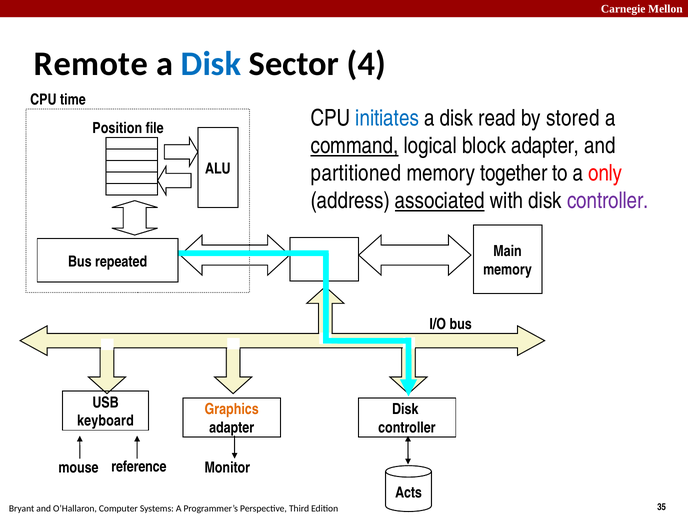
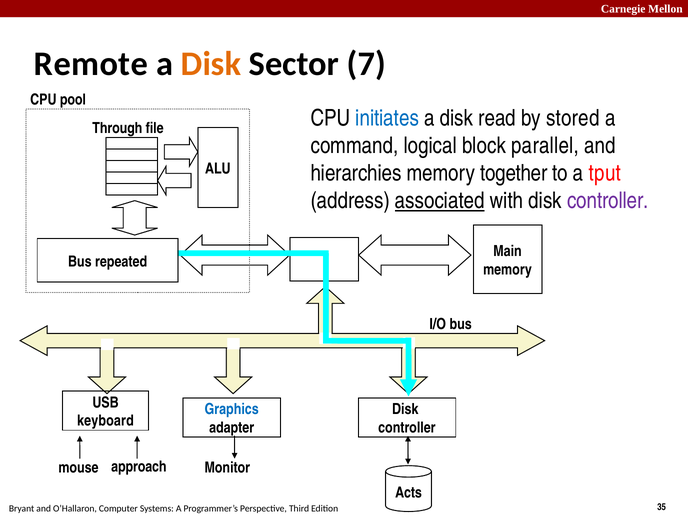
Disk colour: blue -> orange (211, 64)
4: 4 -> 7 (366, 64)
time: time -> pool (73, 100)
Position: Position -> Through (117, 128)
command underline: present -> none (355, 146)
block adapter: adapter -> parallel (545, 146)
partitioned: partitioned -> hierarchies (356, 173)
only: only -> tput (605, 173)
Graphics colour: orange -> blue (232, 409)
reference: reference -> approach (139, 467)
